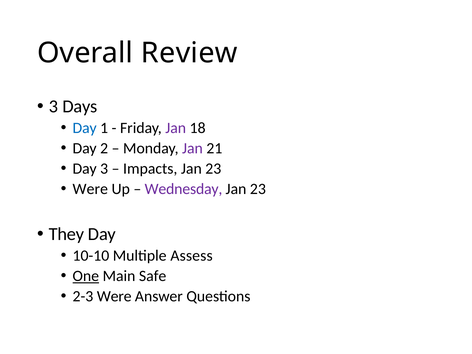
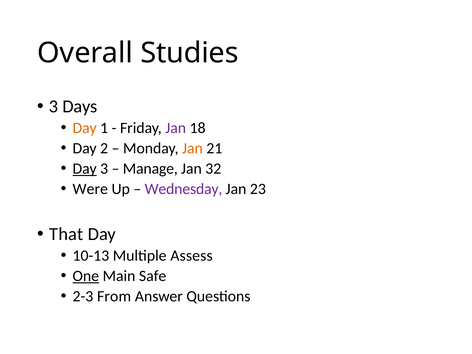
Review: Review -> Studies (189, 53)
Day colour: blue -> orange (85, 128)
Jan colour: purple -> orange (192, 148)
Day underline: none -> present (85, 169)
Impacts: Impacts -> Manage (150, 169)
23: 23 -> 32 (213, 169)
They: They -> That (66, 234)
10-10: 10-10 -> 10-13 (91, 256)
2-3 Were: Were -> From (114, 296)
